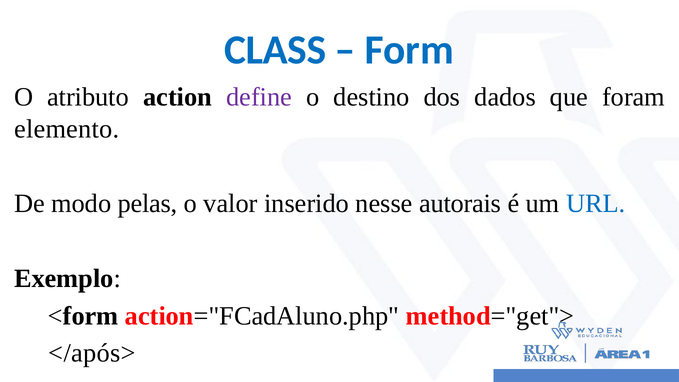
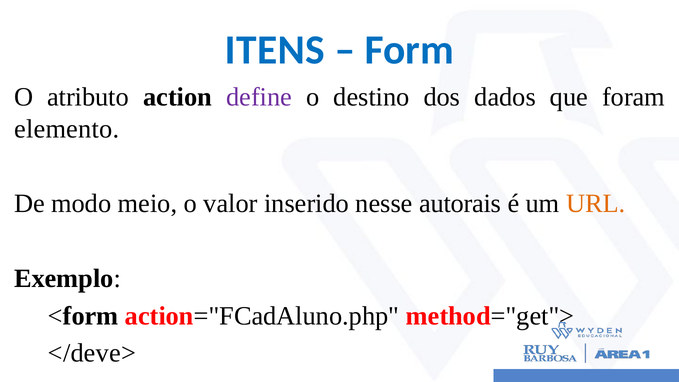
CLASS: CLASS -> ITENS (275, 50)
pelas: pelas -> meio (147, 204)
URL colour: blue -> orange (596, 204)
</após>: </após> -> </deve> (92, 353)
